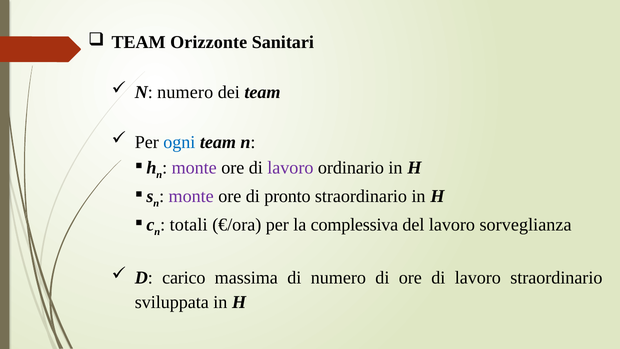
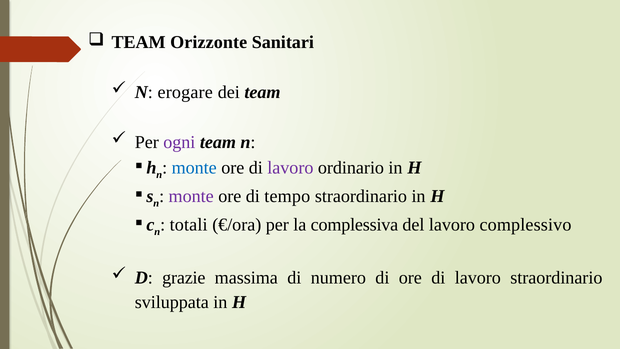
N numero: numero -> erogare (185, 92)
ogni colour: blue -> purple (179, 142)
monte colour: purple -> blue (194, 168)
pronto: pronto -> tempo (287, 196)
sorveglianza: sorveglianza -> complessivo (525, 224)
carico: carico -> grazie (184, 277)
